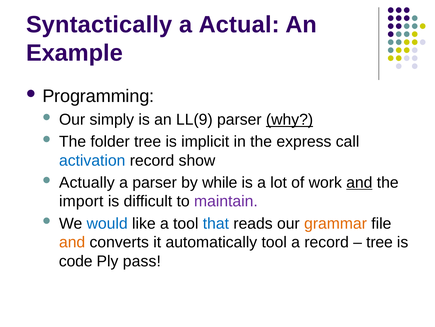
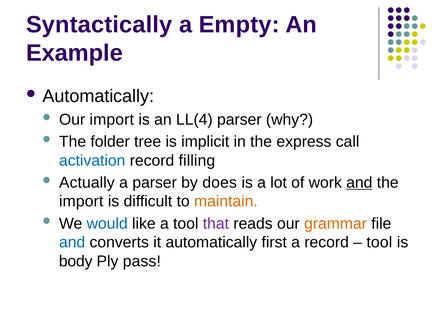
Actual: Actual -> Empty (239, 24)
Programming: Programming -> Automatically (98, 96)
Our simply: simply -> import (112, 119)
LL(9: LL(9 -> LL(4 (194, 119)
why underline: present -> none (290, 119)
show: show -> filling (197, 160)
while: while -> does (220, 182)
maintain colour: purple -> orange (226, 201)
that colour: blue -> purple (216, 223)
and colour: orange -> blue (72, 242)
automatically tool: tool -> first (274, 242)
tree: tree -> tool (379, 242)
code: code -> body (76, 261)
